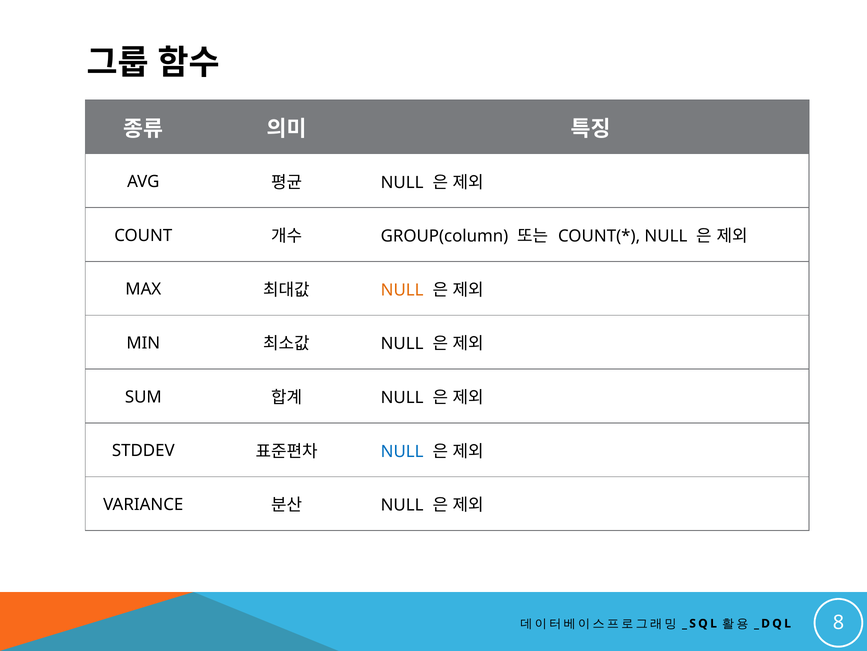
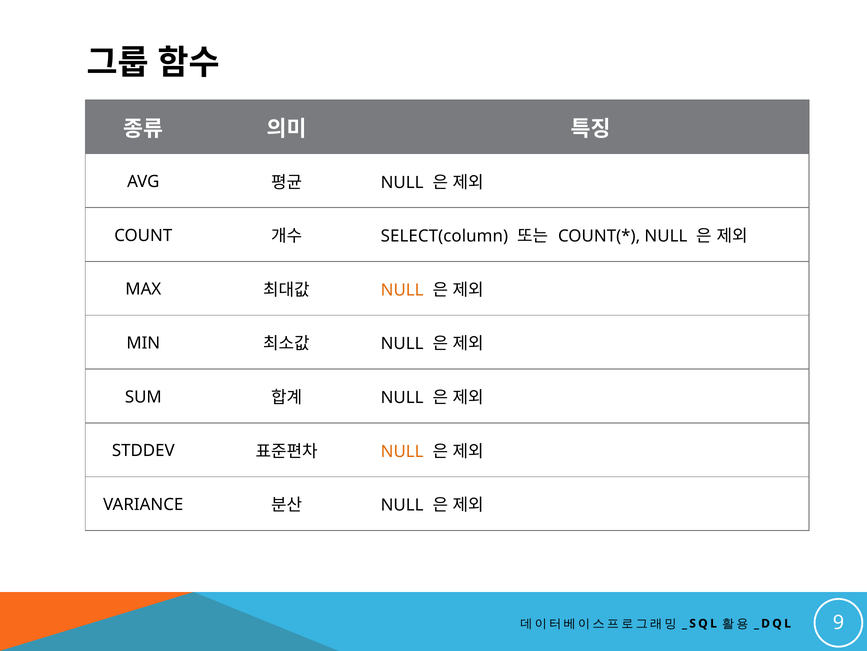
GROUP(column: GROUP(column -> SELECT(column (444, 236)
NULL colour: blue -> orange (402, 451)
8: 8 -> 9 (838, 622)
